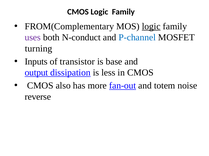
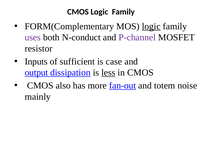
FROM(Complementary: FROM(Complementary -> FORM(Complementary (69, 26)
P-channel colour: blue -> purple (137, 38)
turning: turning -> resistor (39, 49)
transistor: transistor -> sufficient (77, 62)
base: base -> case (114, 62)
less underline: none -> present (108, 73)
reverse: reverse -> mainly (38, 97)
